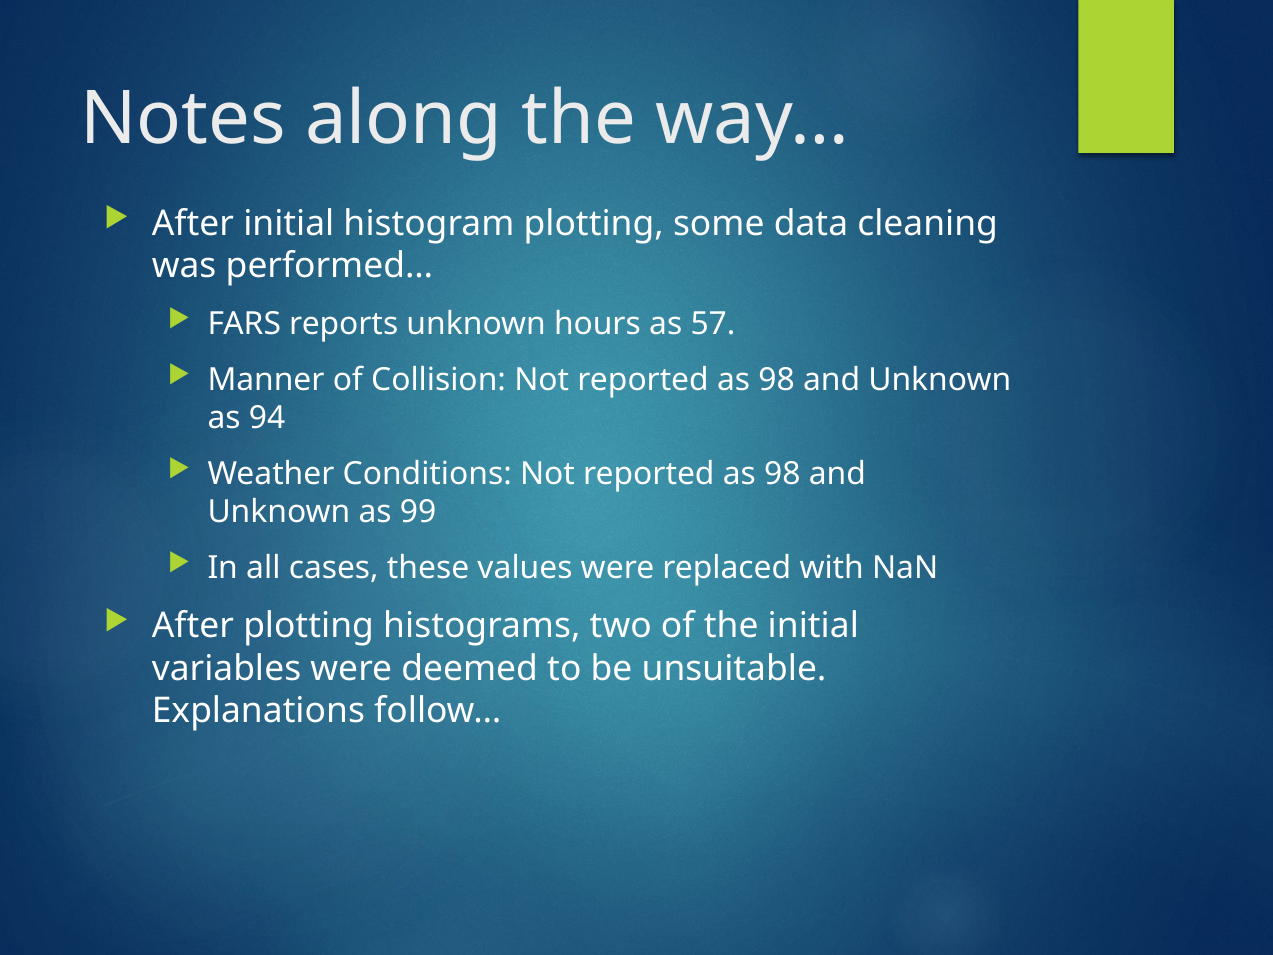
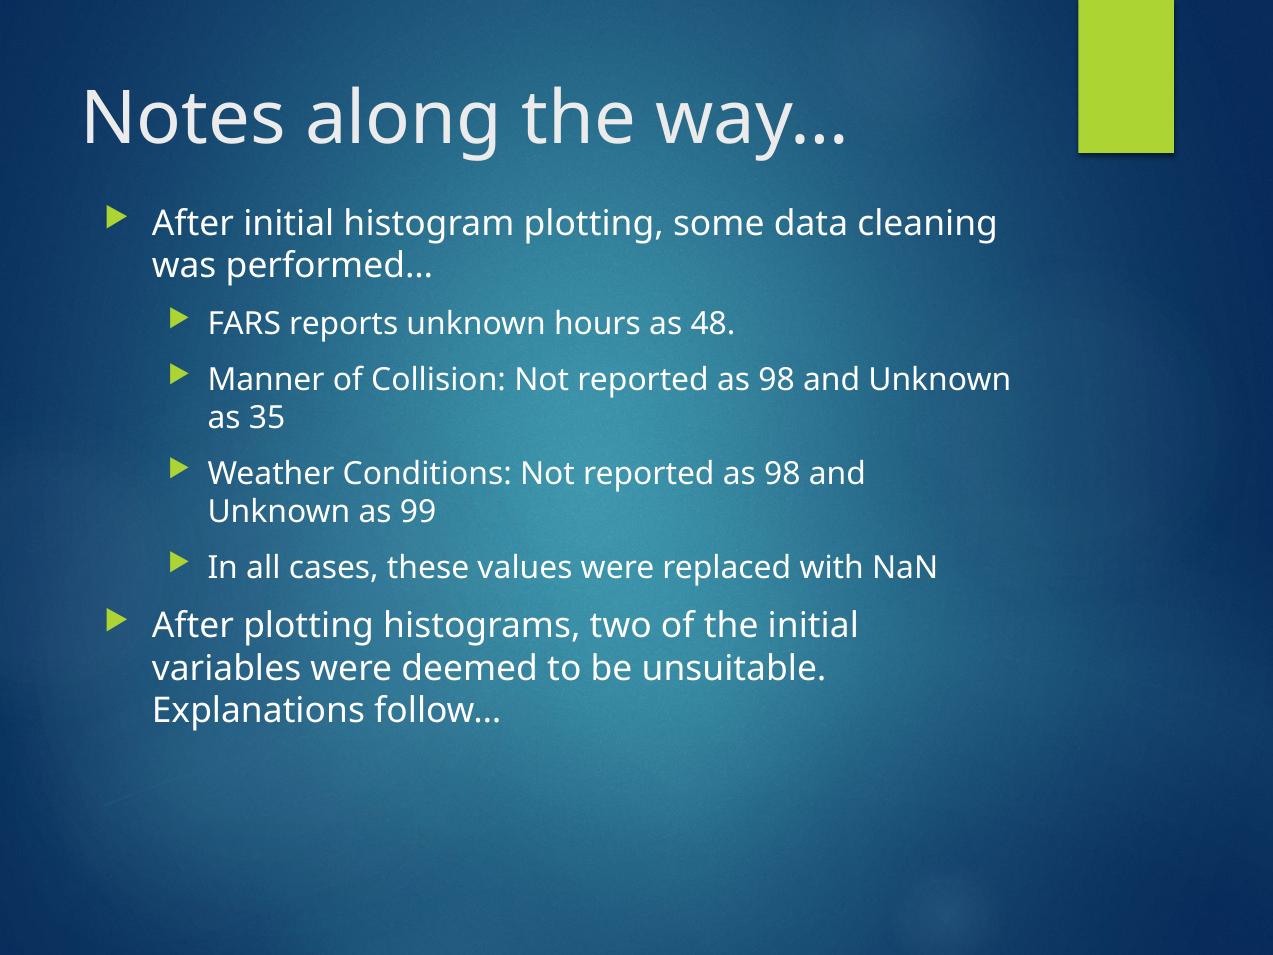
57: 57 -> 48 (713, 324)
94: 94 -> 35 (267, 418)
